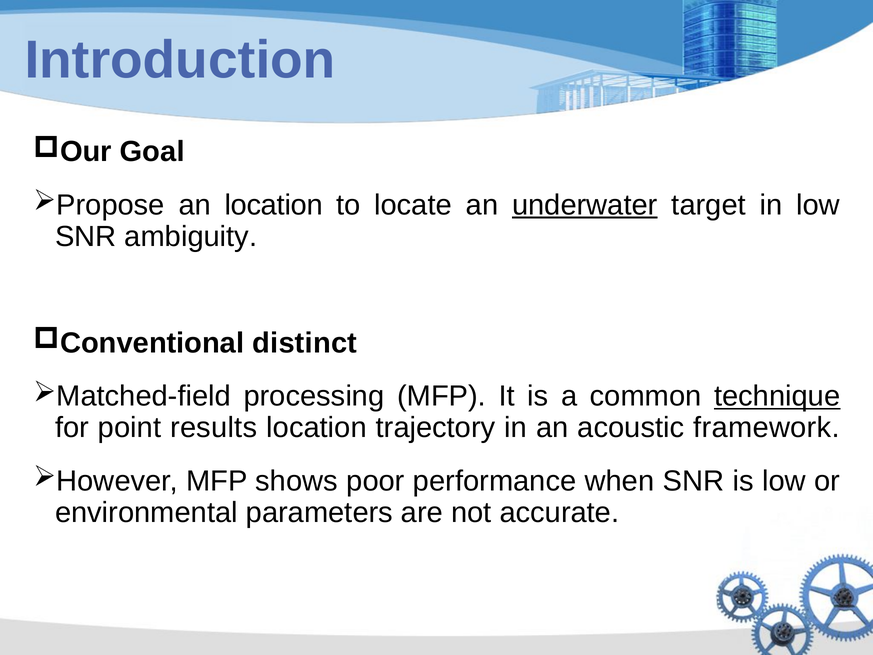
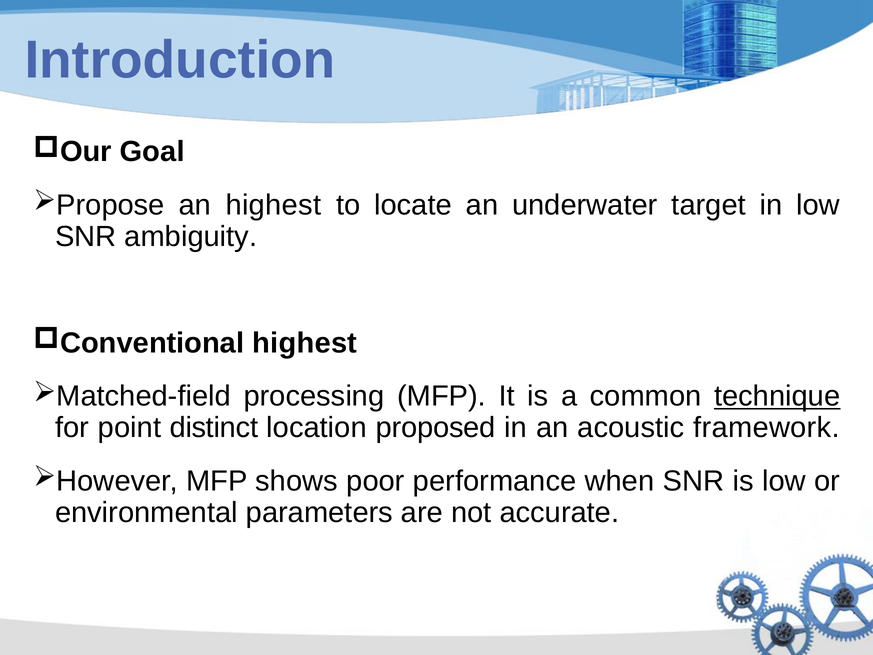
an location: location -> highest (273, 205)
underwater underline: present -> none (585, 205)
distinct: distinct -> highest (305, 343)
results: results -> distinct (214, 428)
trajectory: trajectory -> proposed (436, 428)
